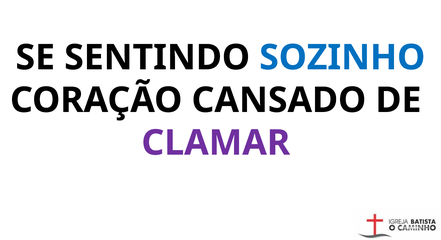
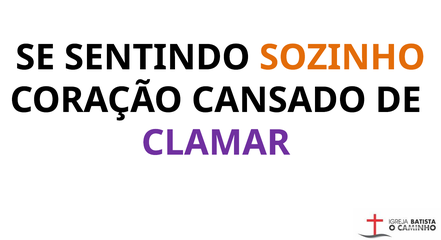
SOZINHO colour: blue -> orange (342, 58)
